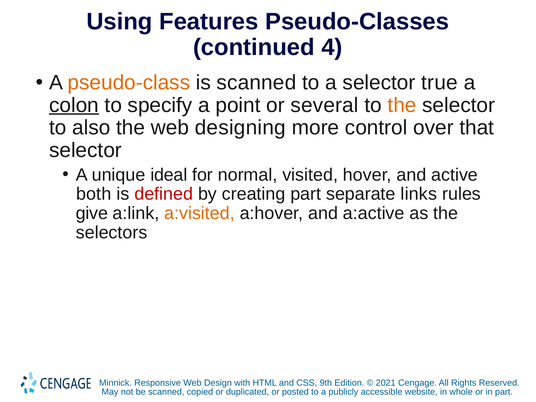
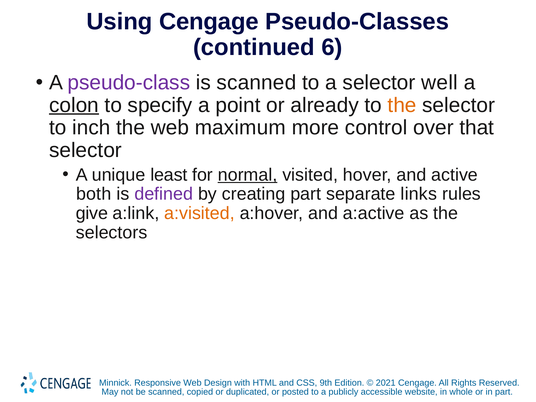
Using Features: Features -> Cengage (209, 22)
4: 4 -> 6 (332, 47)
pseudo-class colour: orange -> purple (129, 83)
true: true -> well (440, 83)
several: several -> already (325, 105)
also: also -> inch (91, 128)
designing: designing -> maximum (240, 128)
ideal: ideal -> least (169, 175)
normal underline: none -> present (248, 175)
defined colour: red -> purple (164, 194)
